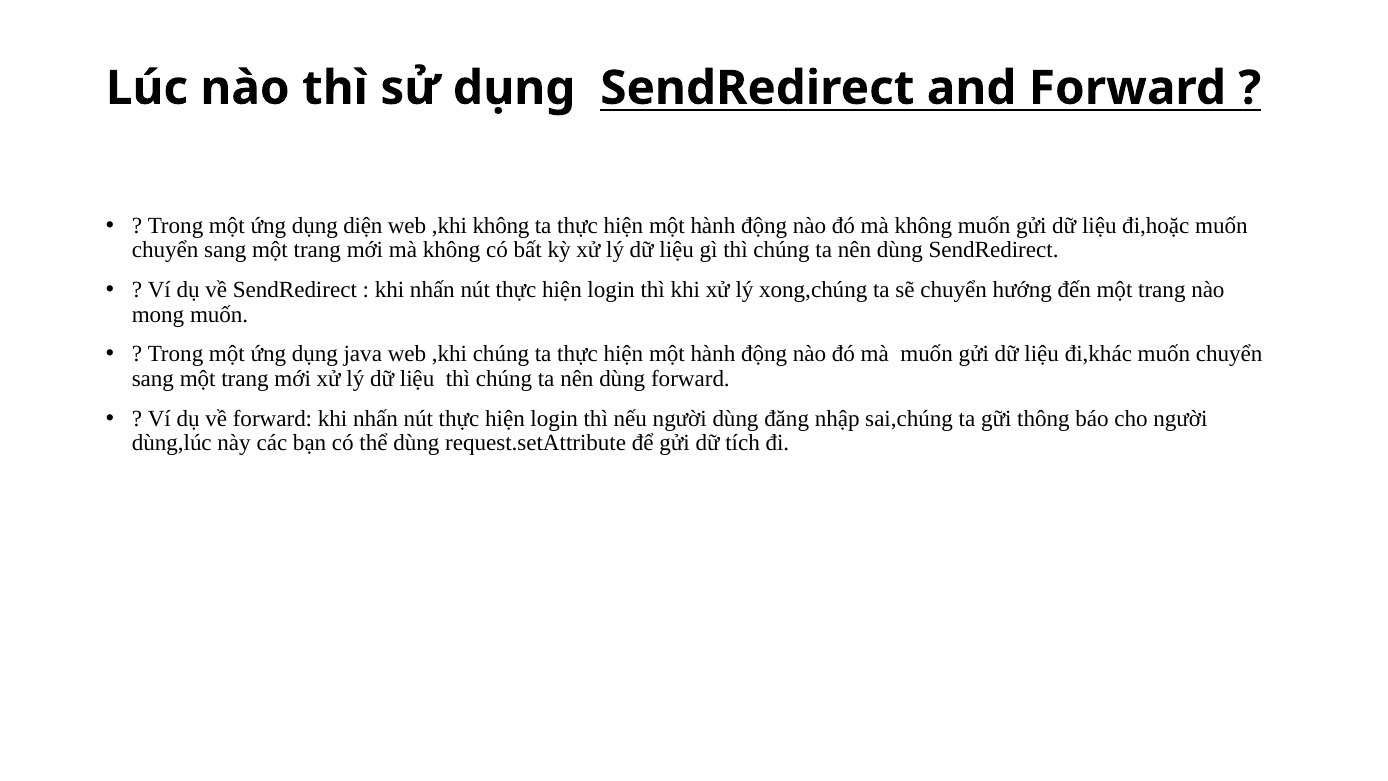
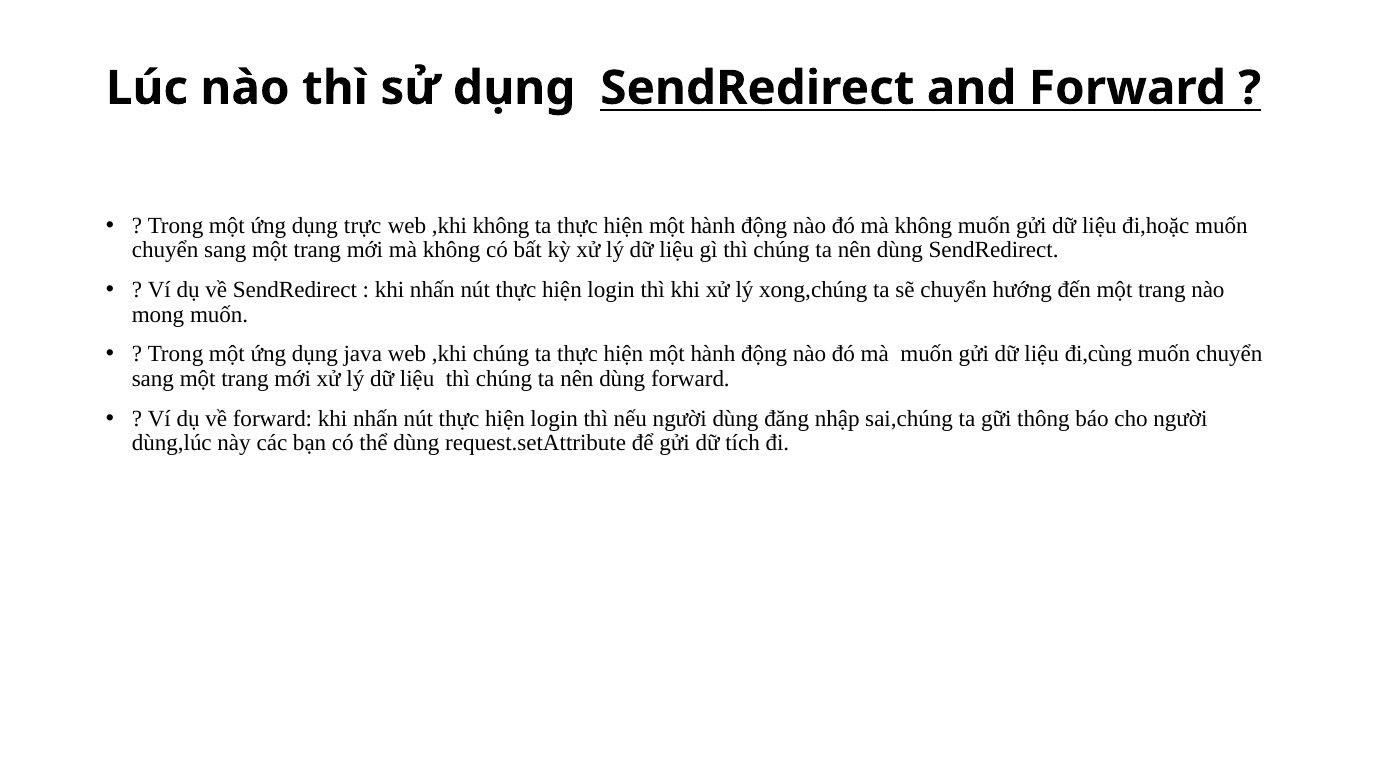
diện: diện -> trực (363, 225)
đi,khác: đi,khác -> đi,cùng (1098, 354)
